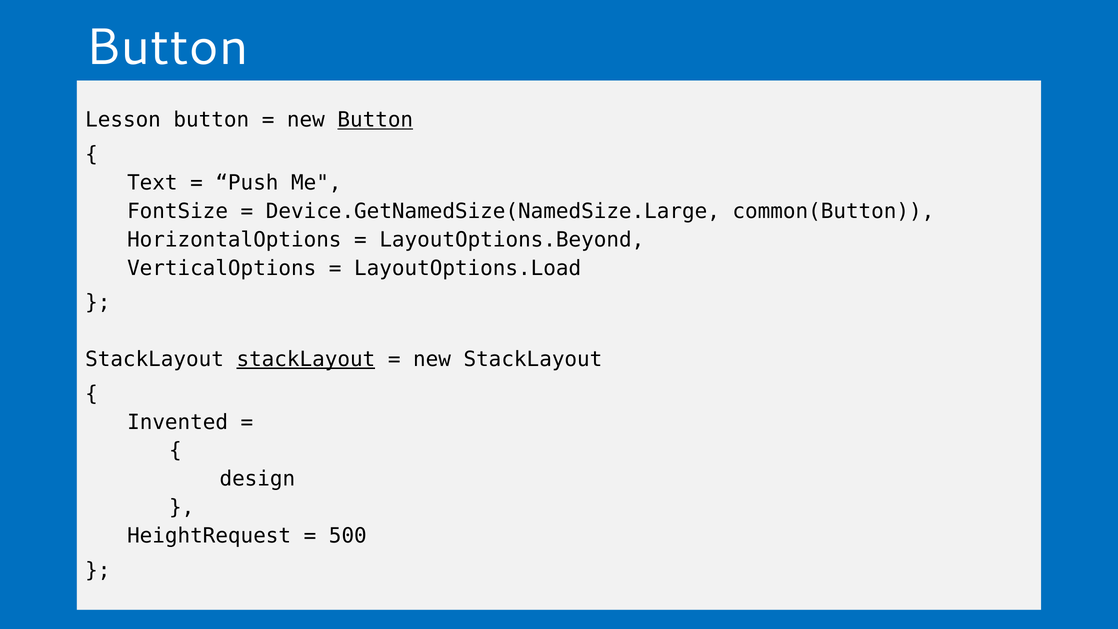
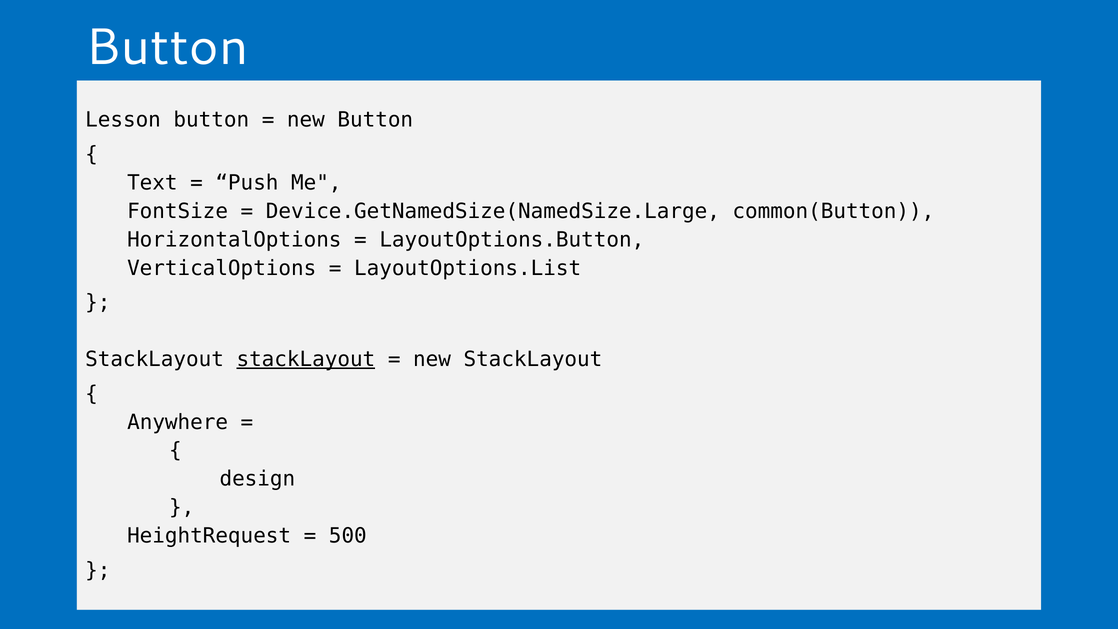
Button underline: present -> none (375, 120)
LayoutOptions.Beyond: LayoutOptions.Beyond -> LayoutOptions.Button (512, 240)
LayoutOptions.Load: LayoutOptions.Load -> LayoutOptions.List (468, 268)
Invented: Invented -> Anywhere (178, 422)
